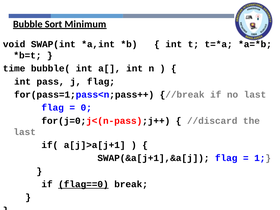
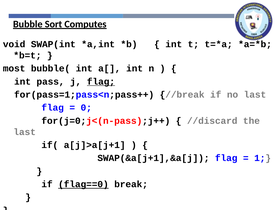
Minimum: Minimum -> Computes (85, 24)
time: time -> most (14, 69)
flag underline: none -> present (101, 82)
